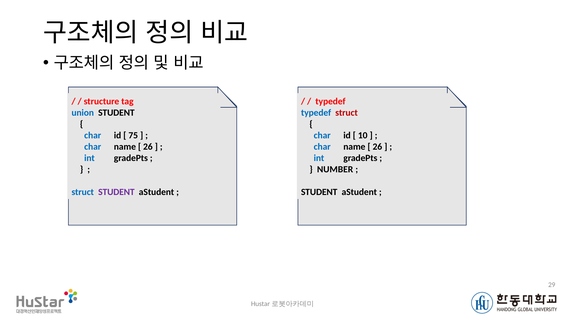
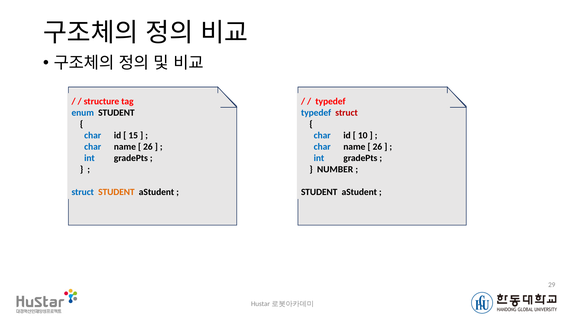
union: union -> enum (83, 113)
75: 75 -> 15 (133, 135)
STUDENT colour: purple -> orange (116, 192)
